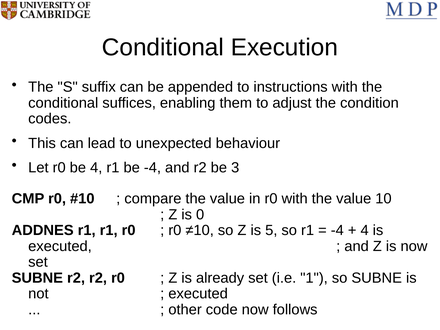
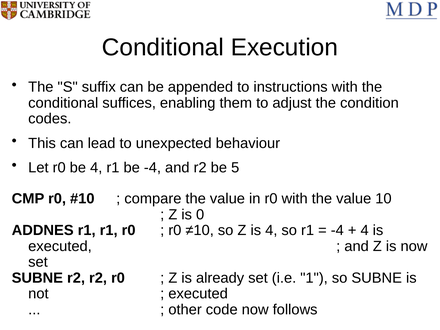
3: 3 -> 5 (235, 168)
is 5: 5 -> 4 (271, 230)
